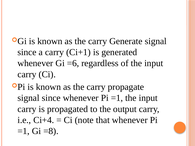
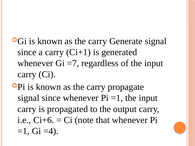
=6: =6 -> =7 (73, 63)
Ci+4: Ci+4 -> Ci+6 (44, 120)
=8: =8 -> =4 (51, 131)
